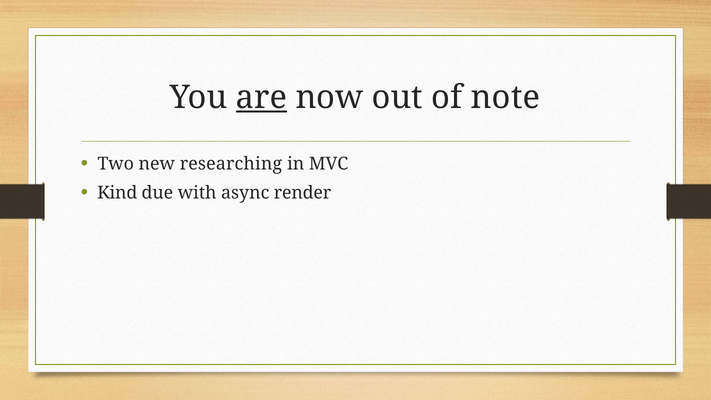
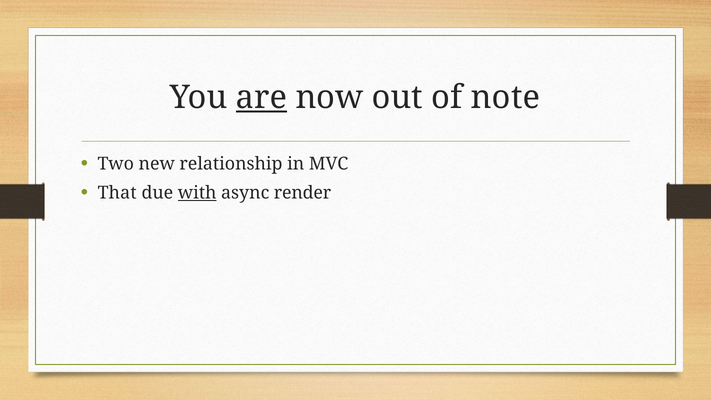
researching: researching -> relationship (231, 164)
Kind: Kind -> That (117, 193)
with underline: none -> present (197, 193)
